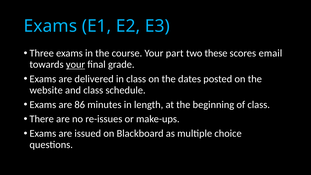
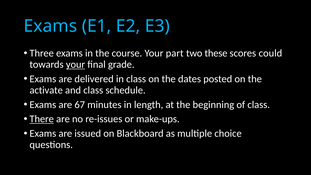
email: email -> could (270, 53)
website: website -> activate (46, 90)
86: 86 -> 67 (80, 105)
There underline: none -> present (42, 119)
